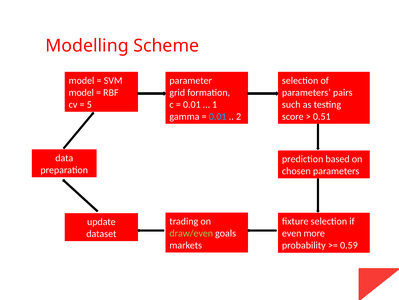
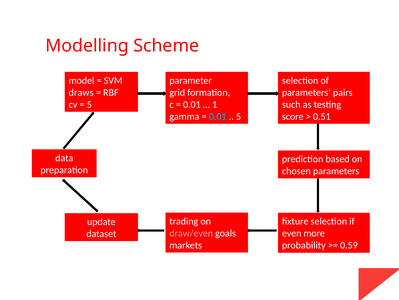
model: model -> draws (81, 92)
2: 2 -> 5 (239, 116)
draw/even colour: light green -> pink (191, 233)
